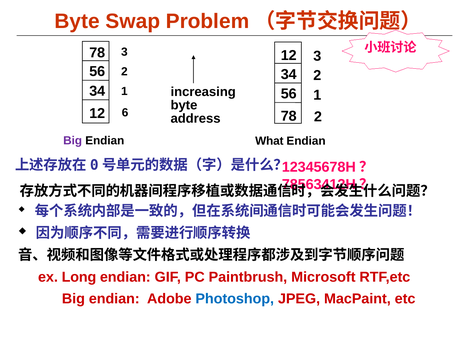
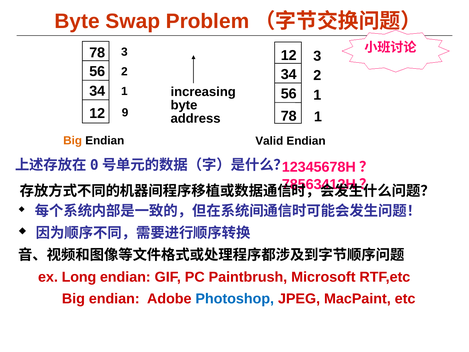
6: 6 -> 9 (125, 113)
78 2: 2 -> 1 (318, 117)
Big colour: purple -> orange (73, 141)
What: What -> Valid (269, 141)
